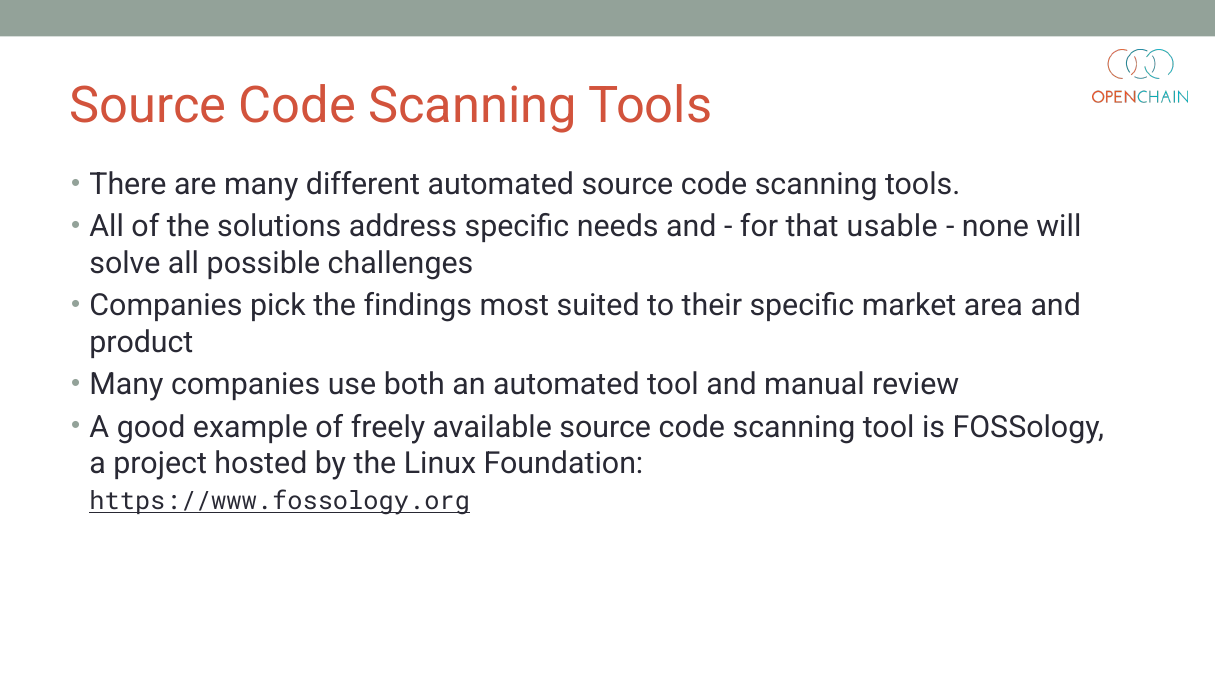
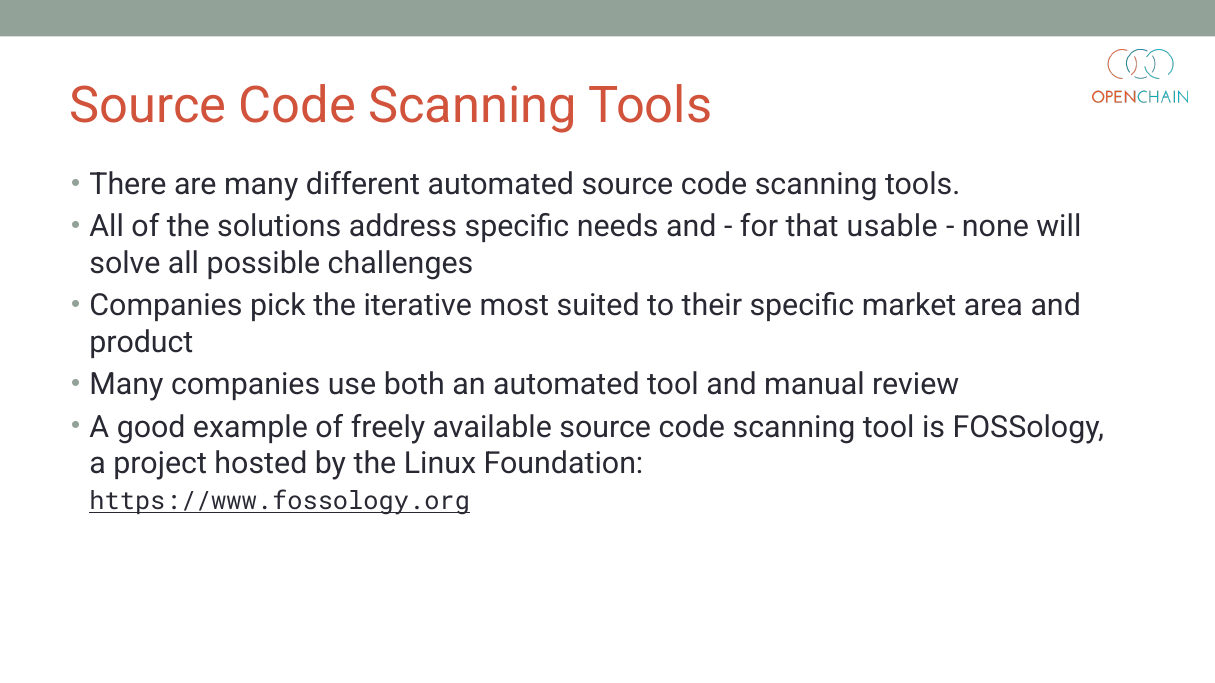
findings: findings -> iterative (418, 306)
